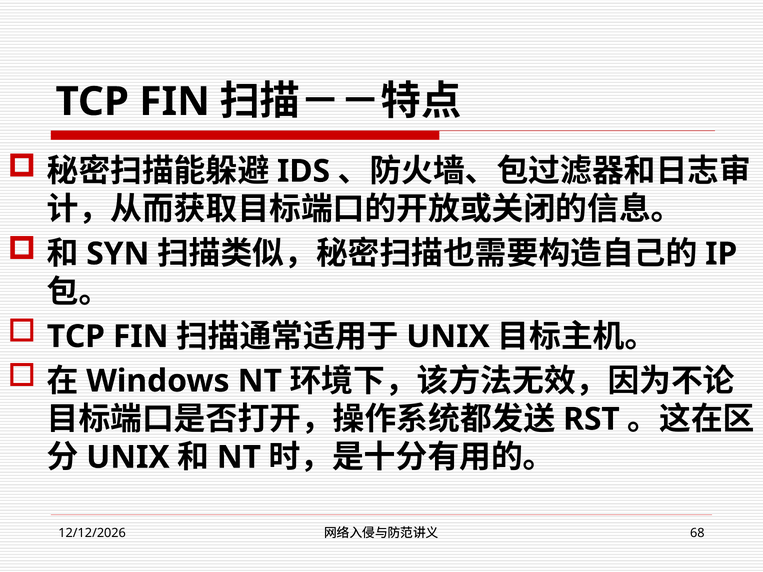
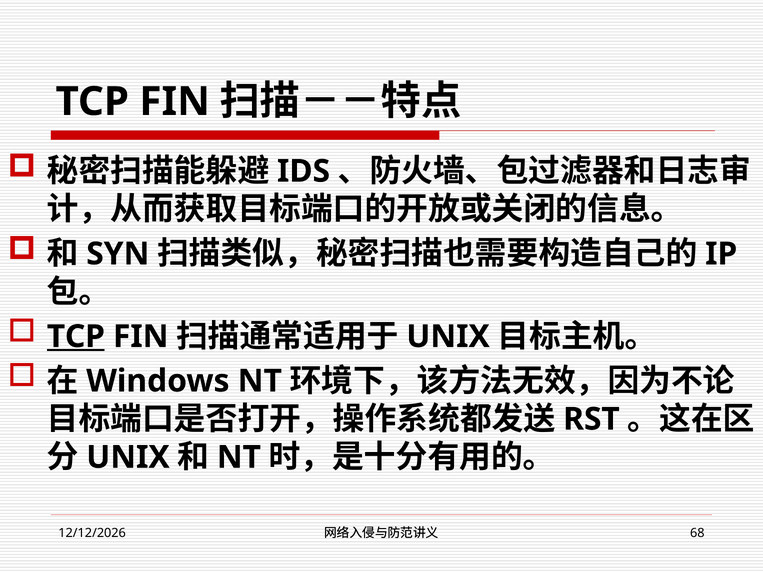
TCP underline: none -> present (76, 337)
